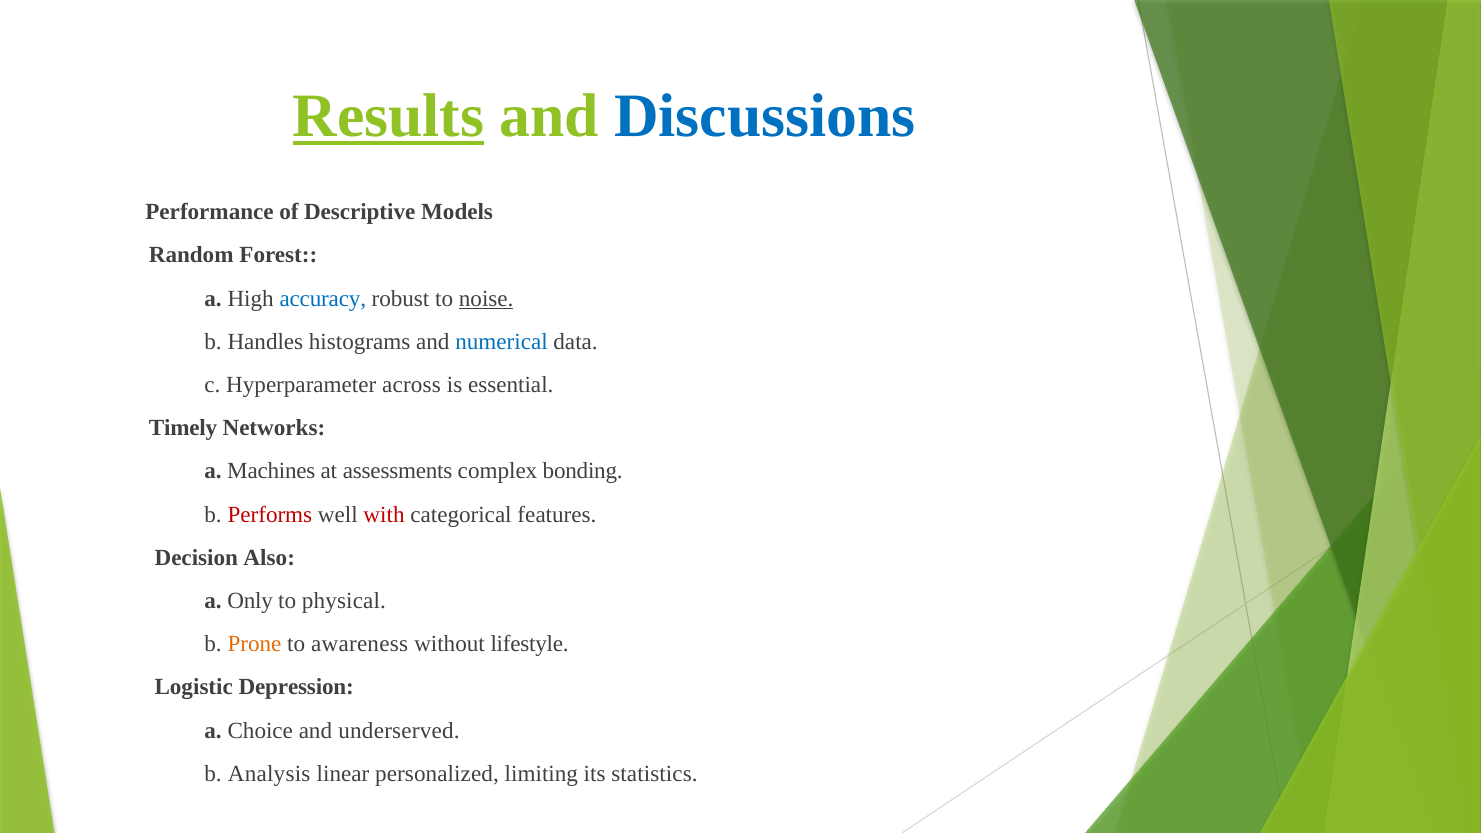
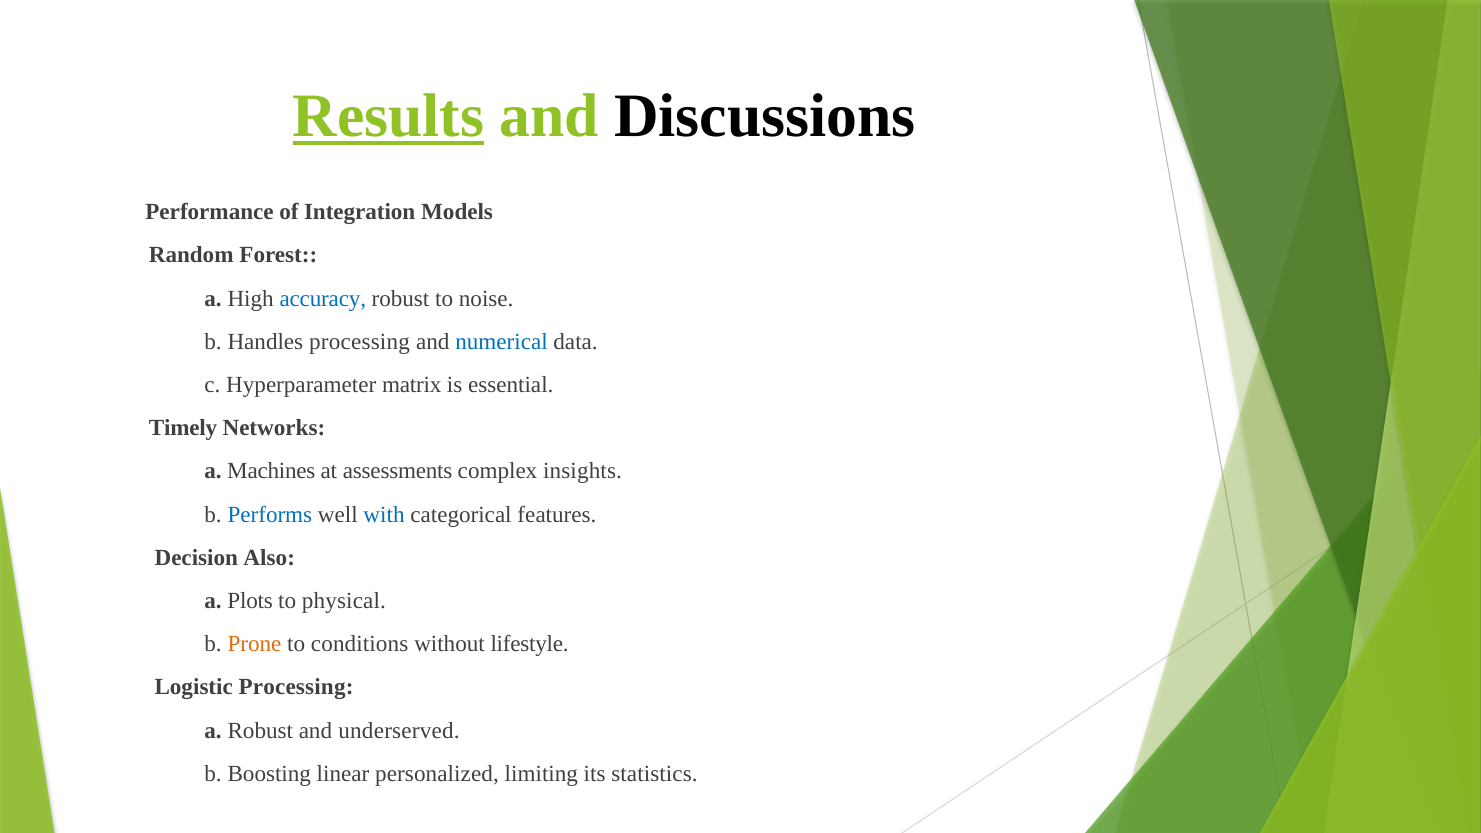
Discussions colour: blue -> black (765, 116)
Descriptive: Descriptive -> Integration (360, 212)
noise underline: present -> none (486, 299)
Handles histograms: histograms -> processing (360, 342)
across: across -> matrix (412, 385)
bonding: bonding -> insights (583, 471)
Performs colour: red -> blue (270, 515)
with colour: red -> blue (384, 515)
Only: Only -> Plots (250, 601)
awareness: awareness -> conditions (360, 644)
Logistic Depression: Depression -> Processing (296, 687)
a Choice: Choice -> Robust (260, 731)
Analysis: Analysis -> Boosting (269, 774)
